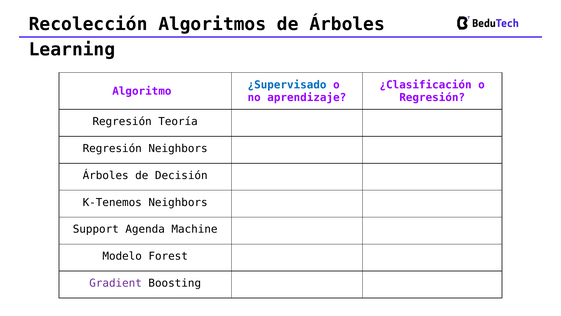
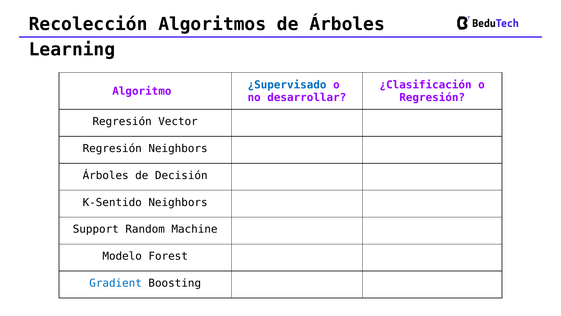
aprendizaje: aprendizaje -> desarrollar (307, 97)
Teoría: Teoría -> Vector (178, 121)
K-Tenemos: K-Tenemos -> K-Sentido (112, 202)
Agenda: Agenda -> Random (145, 229)
Gradient colour: purple -> blue (116, 283)
